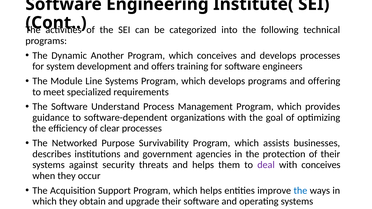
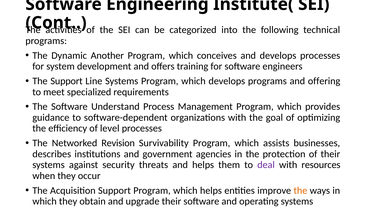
The Module: Module -> Support (67, 81)
clear: clear -> level (110, 129)
Purpose: Purpose -> Revision (118, 143)
with conceives: conceives -> resources (321, 165)
the colour: blue -> orange (300, 191)
